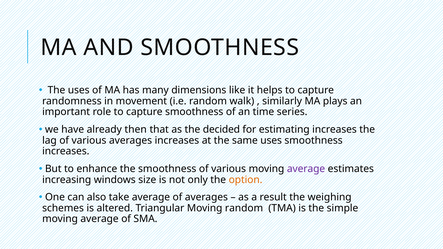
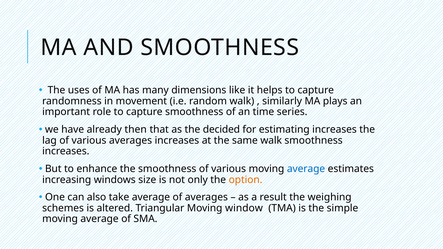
same uses: uses -> walk (271, 140)
average colour: purple -> blue (306, 169)
Moving random: random -> window (244, 208)
